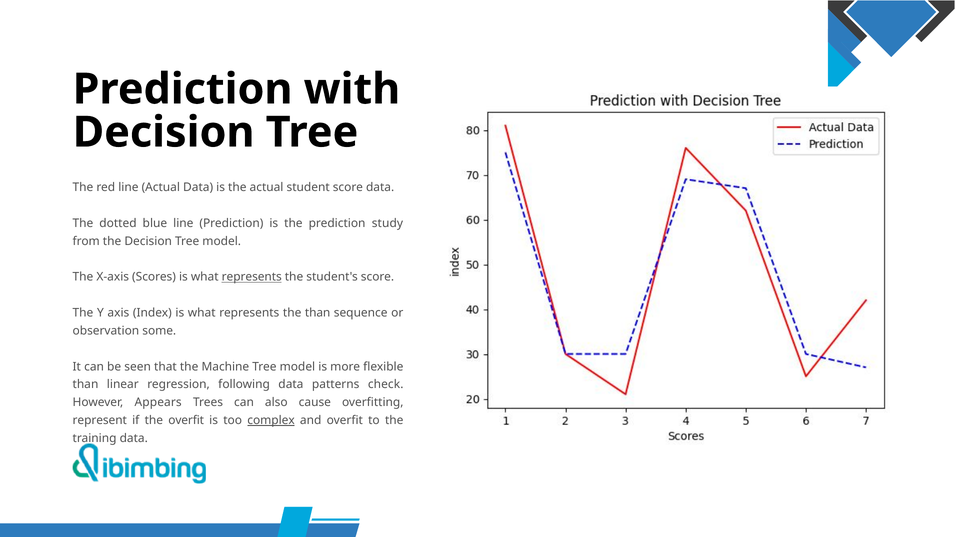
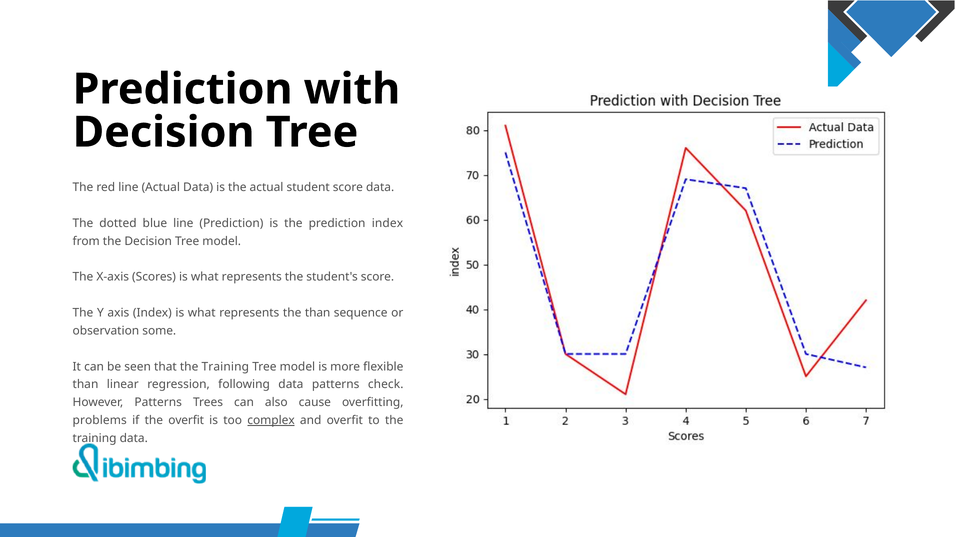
prediction study: study -> index (387, 223)
represents underline: present -> none (252, 277)
that the Machine: Machine -> Training (225, 367)
However Appears: Appears -> Patterns (158, 403)
represent: represent -> problems (100, 420)
